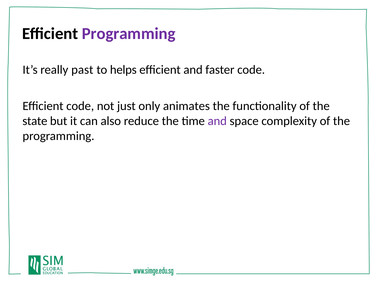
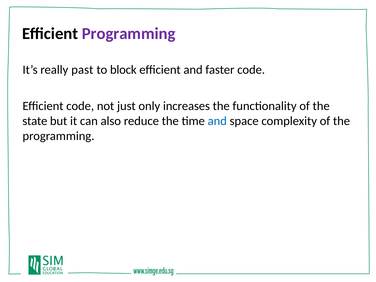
helps: helps -> block (123, 70)
animates: animates -> increases (186, 106)
and colour: purple -> blue (217, 121)
